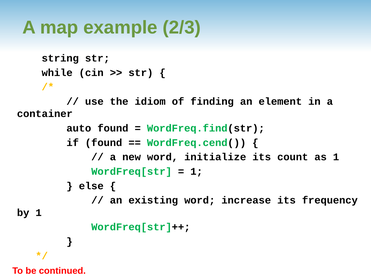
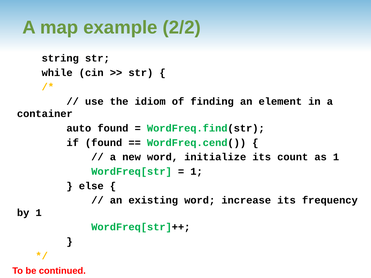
2/3: 2/3 -> 2/2 (182, 28)
